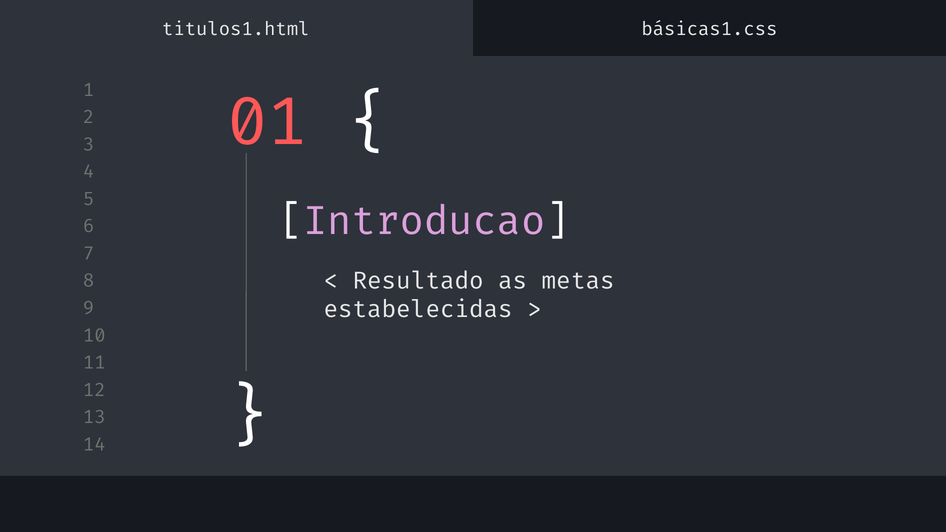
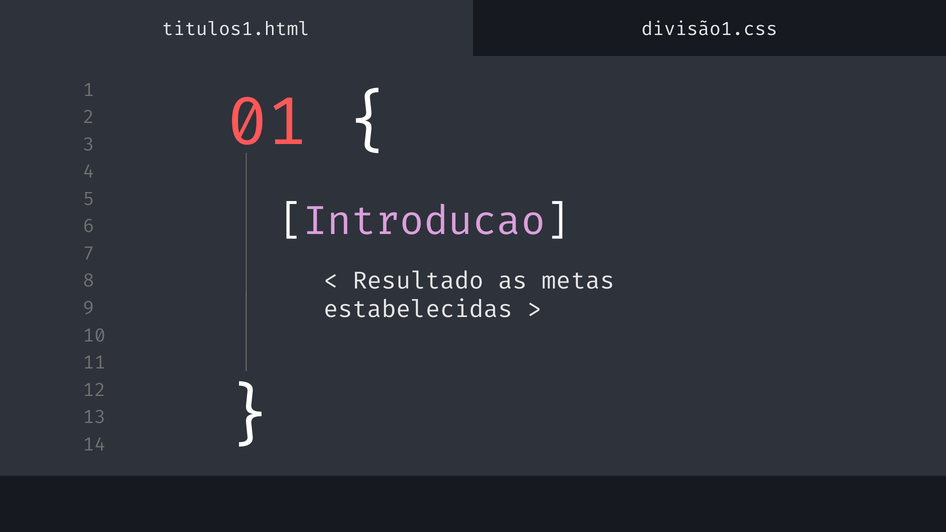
básicas1.css: básicas1.css -> divisão1.css (709, 29)
